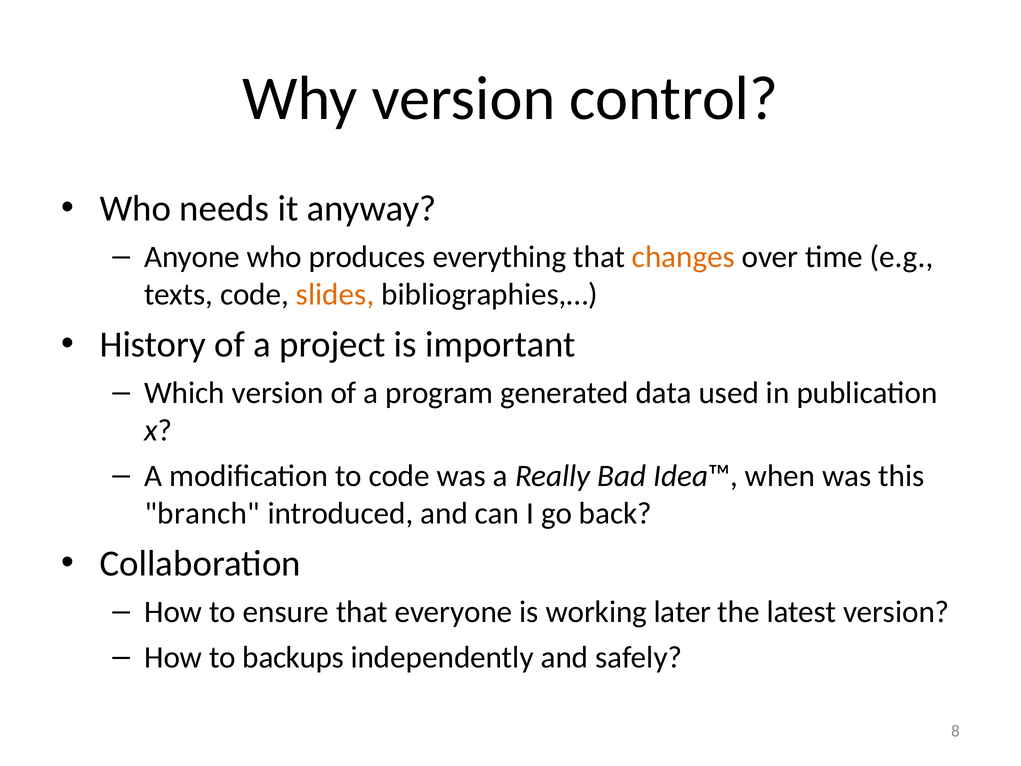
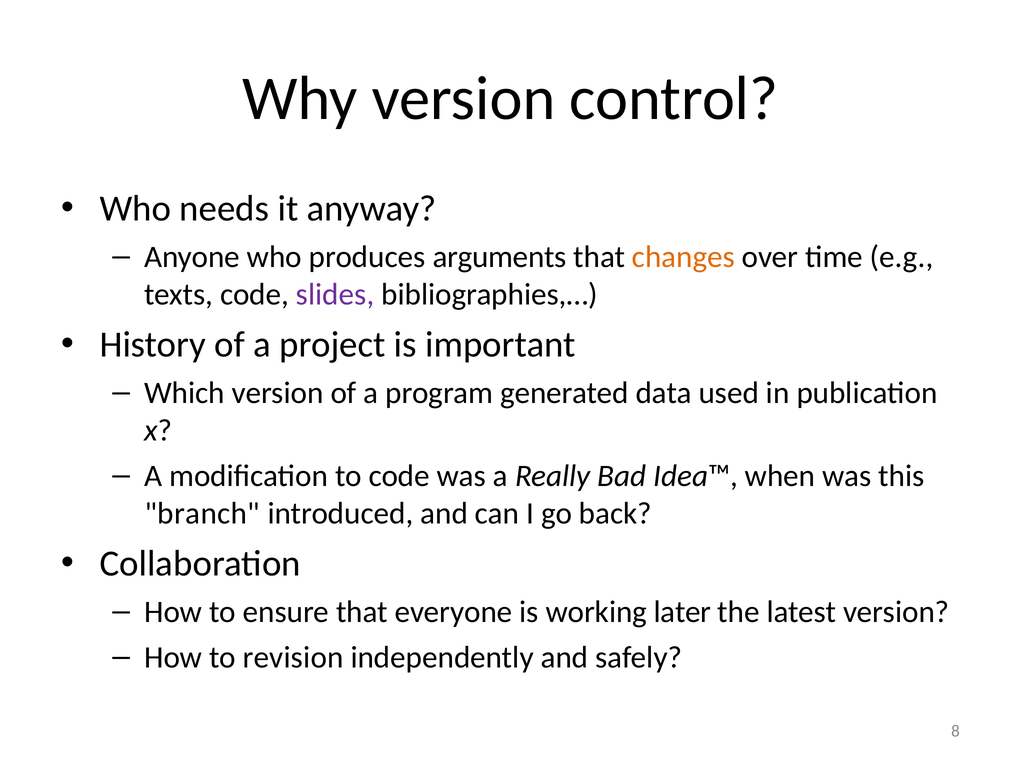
everything: everything -> arguments (499, 257)
slides colour: orange -> purple (335, 294)
backups: backups -> revision (293, 657)
